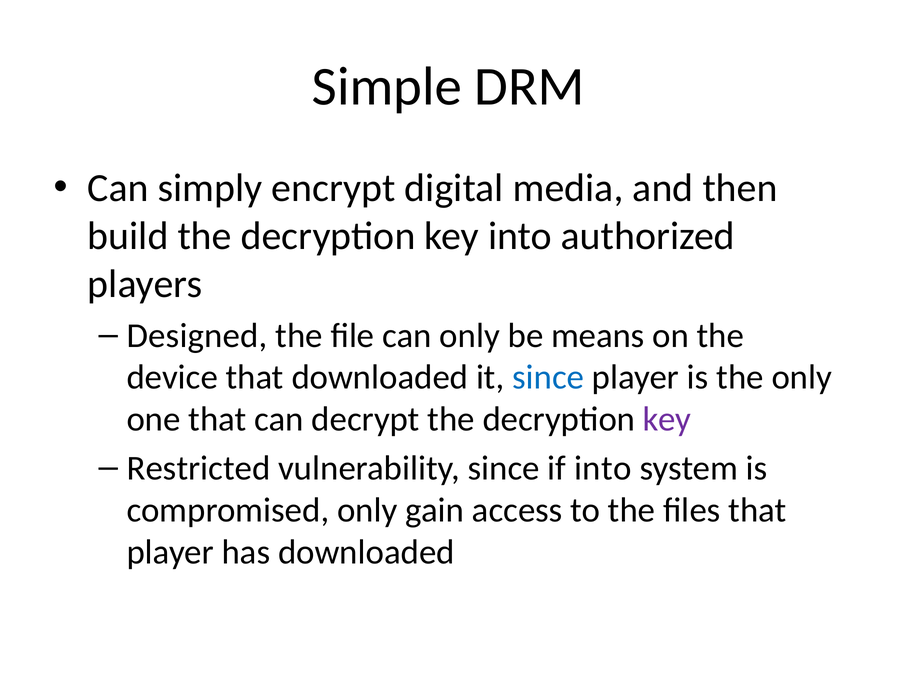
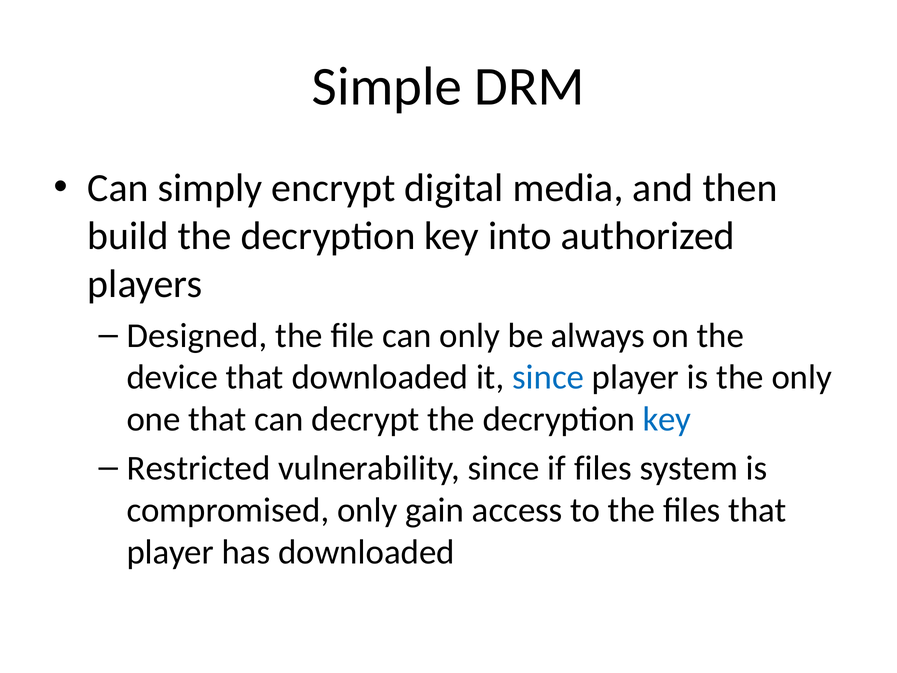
means: means -> always (598, 335)
key colour: purple -> blue (667, 419)
if into: into -> files (603, 468)
